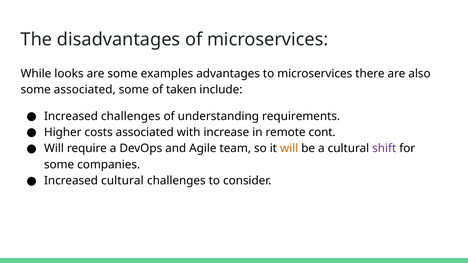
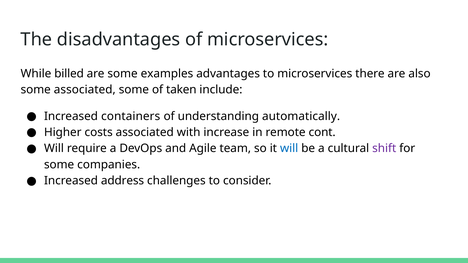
looks: looks -> billed (69, 74)
Increased challenges: challenges -> containers (131, 116)
requirements: requirements -> automatically (301, 116)
will colour: orange -> blue (289, 149)
Increased cultural: cultural -> address (123, 181)
